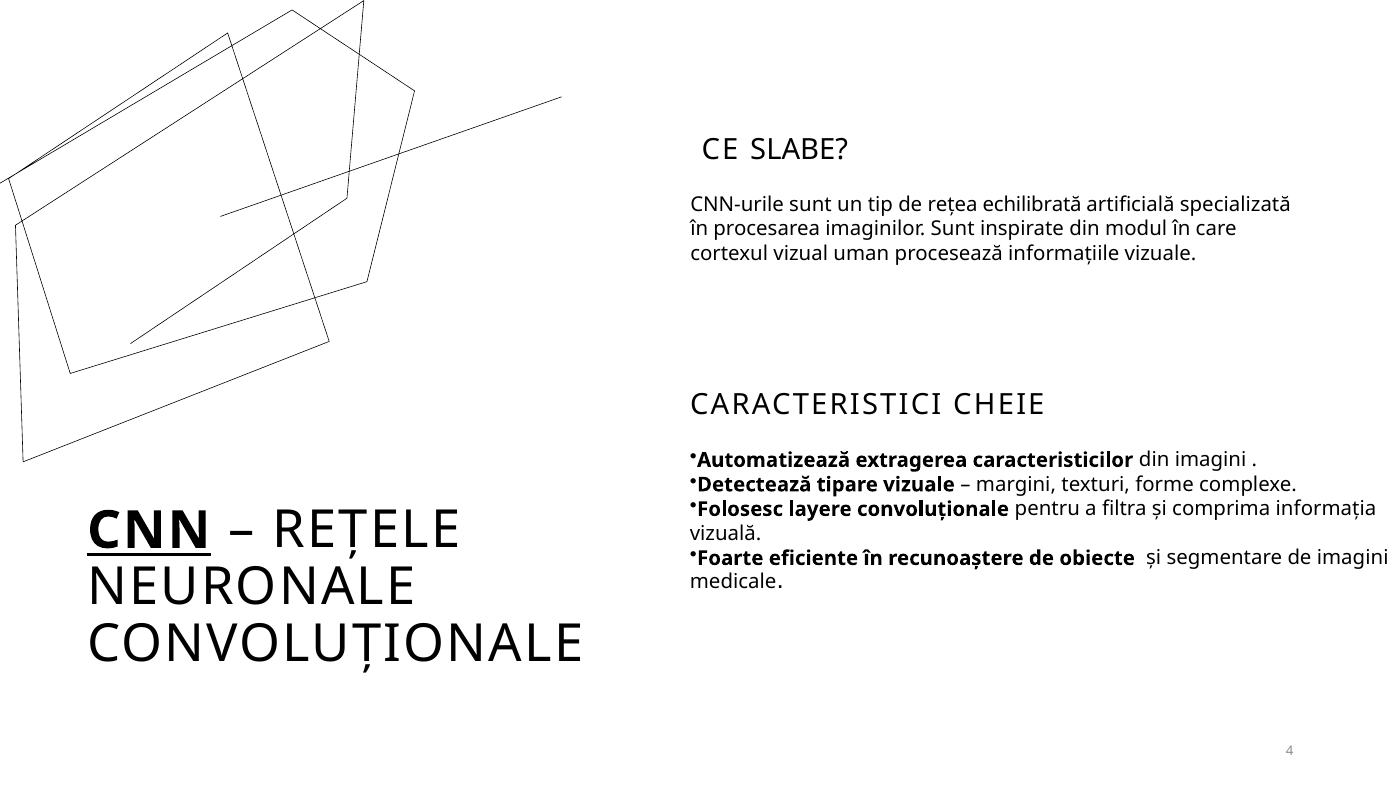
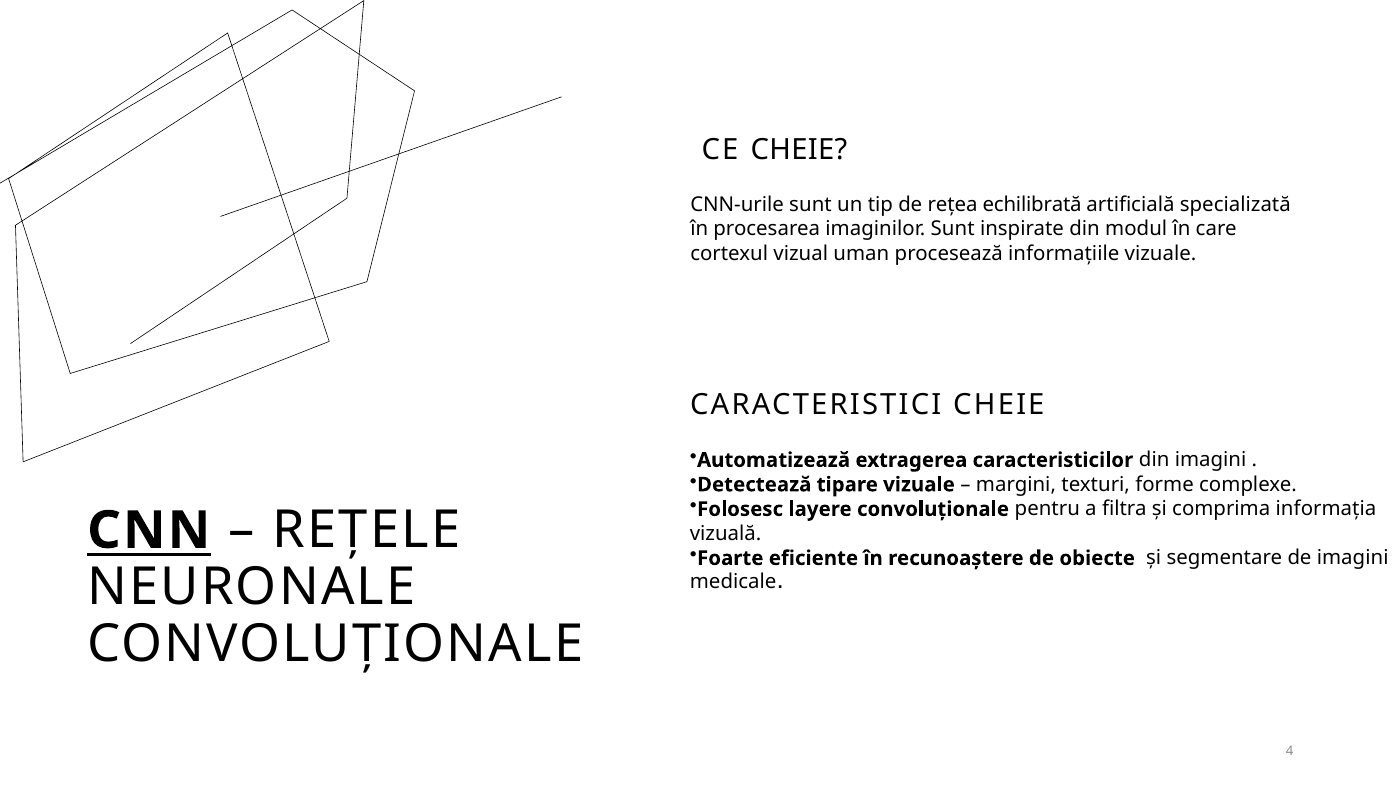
CE SLABE: SLABE -> CHEIE (799, 149)
